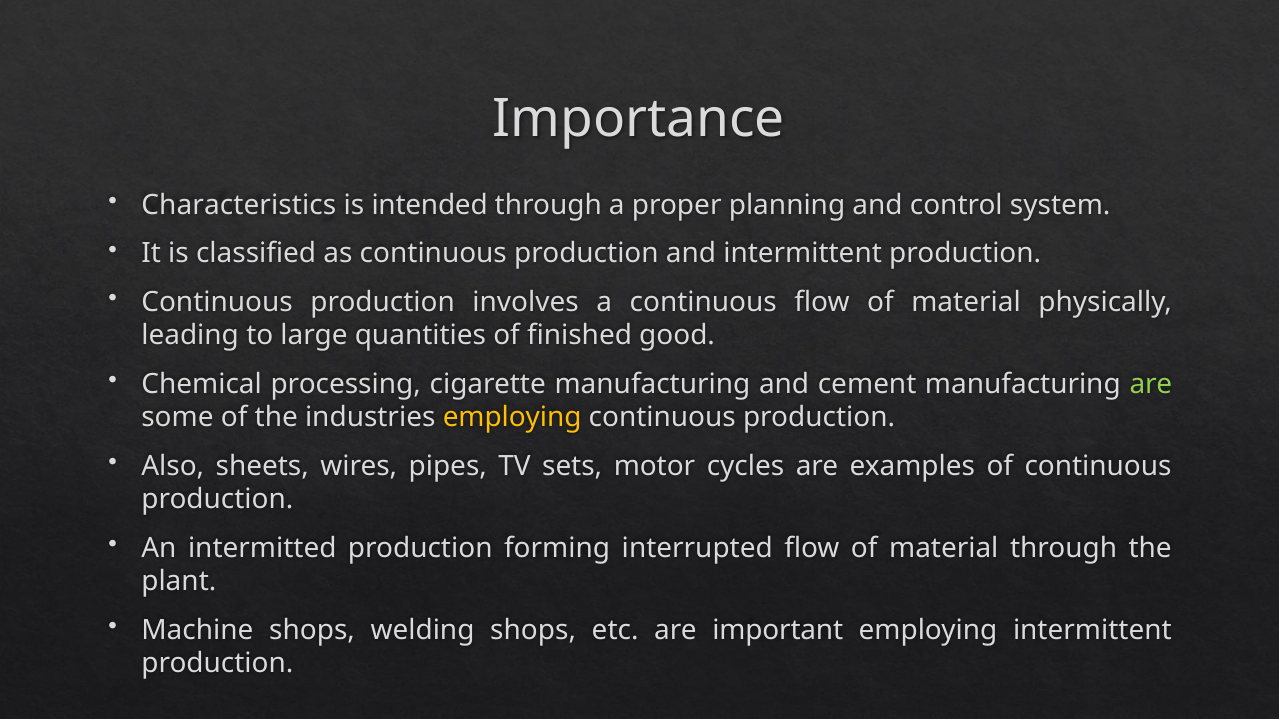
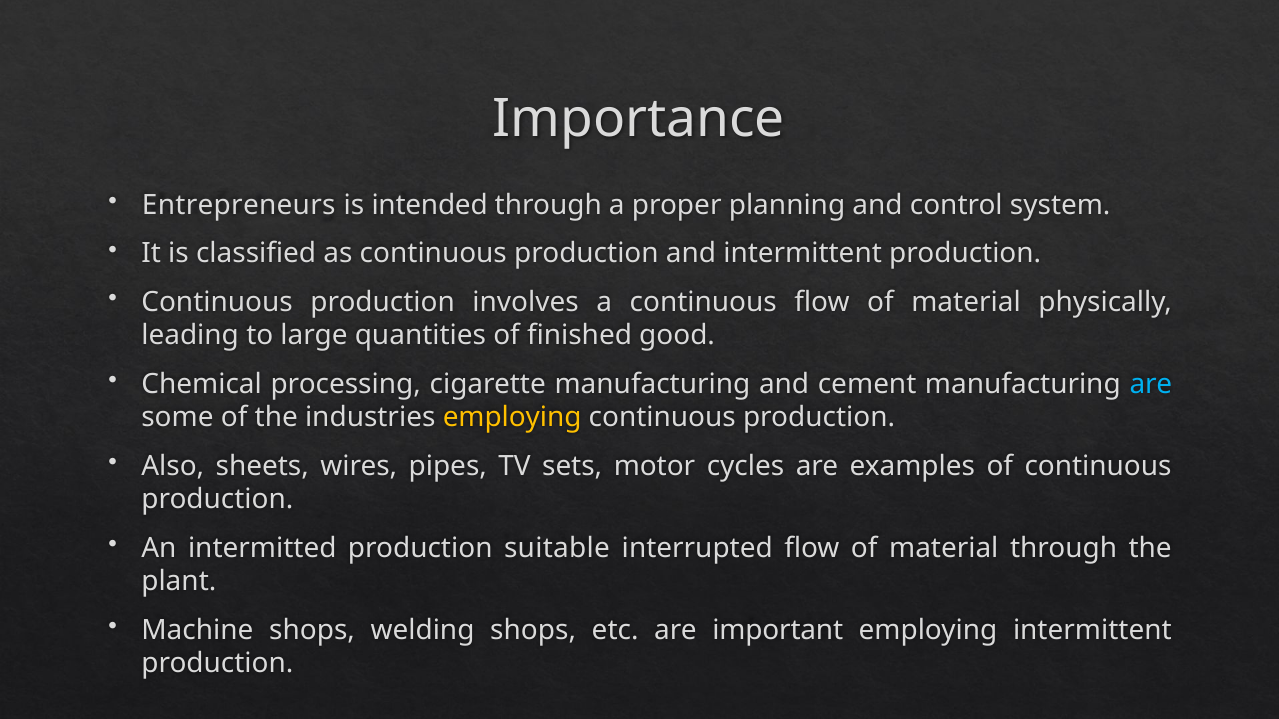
Characteristics: Characteristics -> Entrepreneurs (239, 205)
are colour: light green -> light blue (1151, 384)
forming: forming -> suitable (557, 548)
